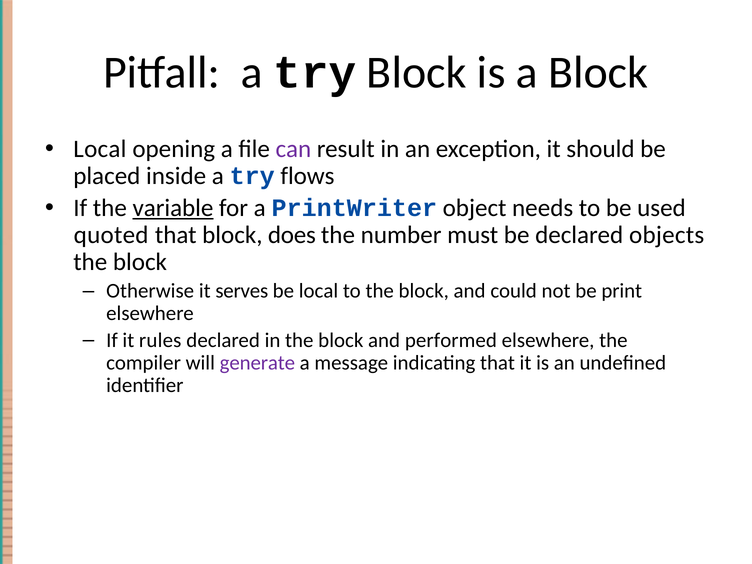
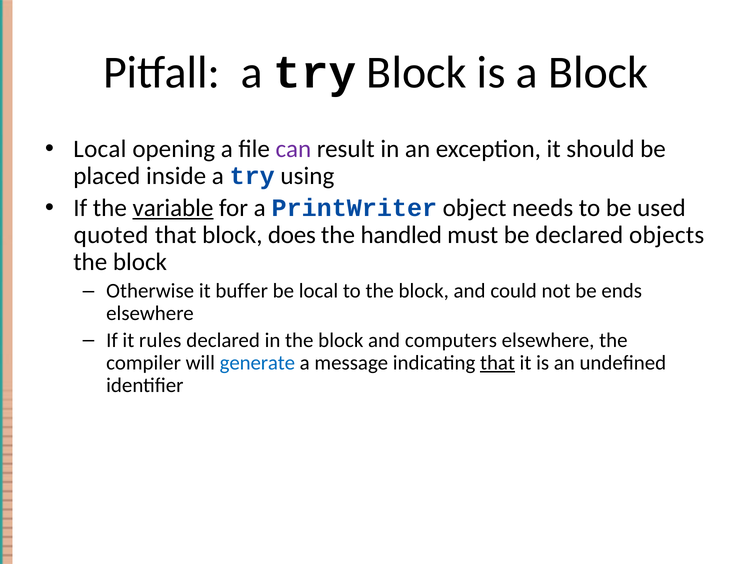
flows: flows -> using (307, 176)
number: number -> handled (401, 235)
serves: serves -> buffer (242, 291)
print: print -> ends (622, 291)
performed: performed -> computers (451, 340)
generate colour: purple -> blue (257, 363)
that underline: none -> present (497, 363)
